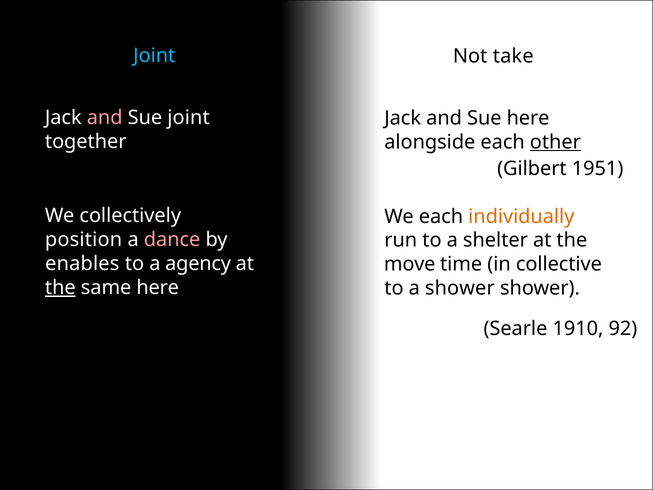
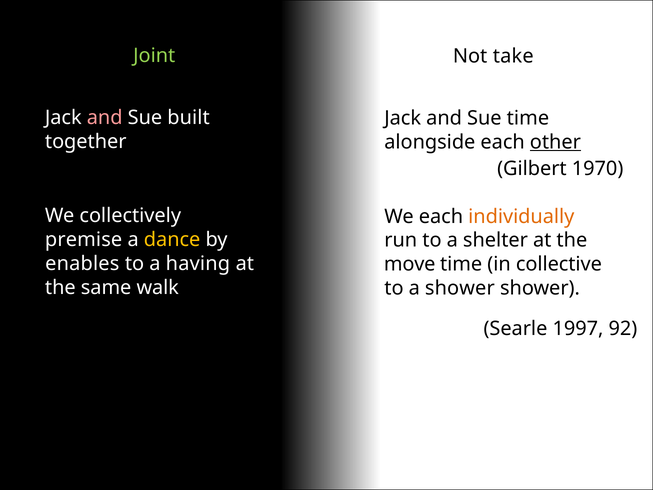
Joint colour: light blue -> light green (154, 56)
Sue joint: joint -> built (189, 117)
Sue here: here -> time (528, 118)
1951: 1951 -> 1970 (598, 168)
position: position -> premise (84, 240)
dance colour: pink -> yellow (172, 240)
agency: agency -> having (198, 264)
the underline: present -> none (60, 288)
same here: here -> walk (158, 288)
1910: 1910 -> 1997 (578, 328)
